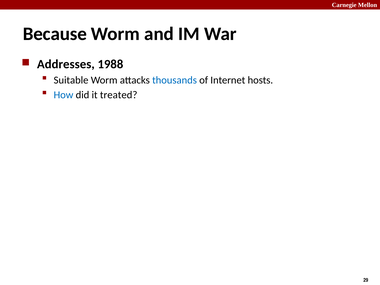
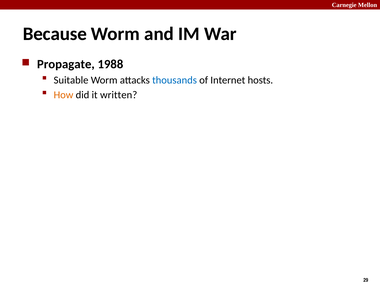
Addresses: Addresses -> Propagate (66, 64)
How colour: blue -> orange (64, 95)
treated: treated -> written (119, 95)
